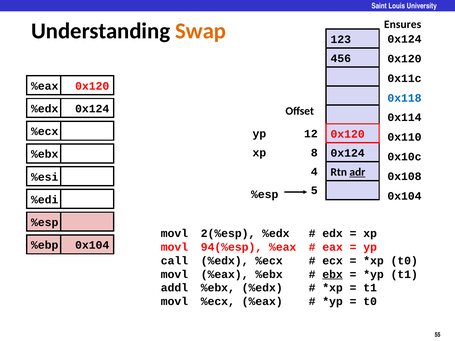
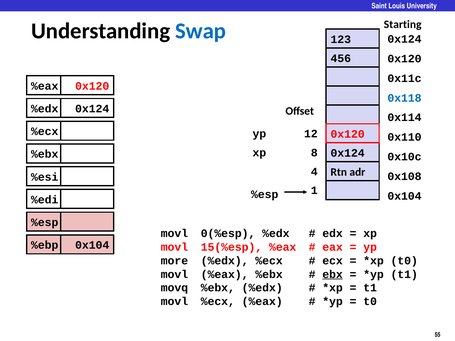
Ensures: Ensures -> Starting (403, 24)
Swap colour: orange -> blue (201, 31)
adr underline: present -> none (357, 172)
5: 5 -> 1 (314, 191)
2(%esp: 2(%esp -> 0(%esp (228, 234)
94(%esp: 94(%esp -> 15(%esp (231, 247)
call: call -> more (174, 261)
addl: addl -> movq (174, 288)
